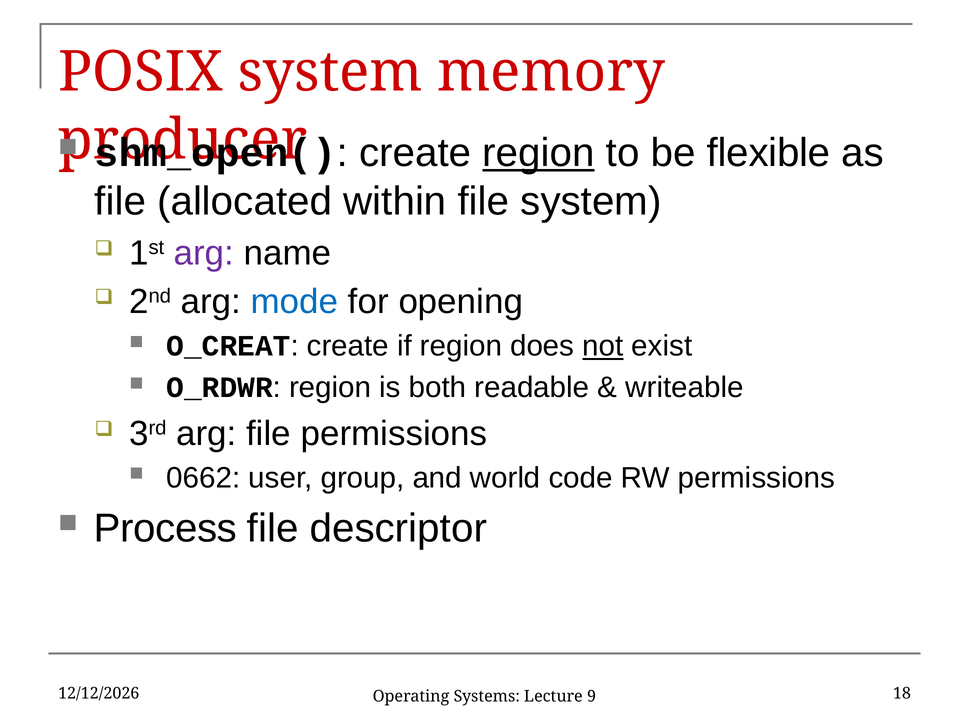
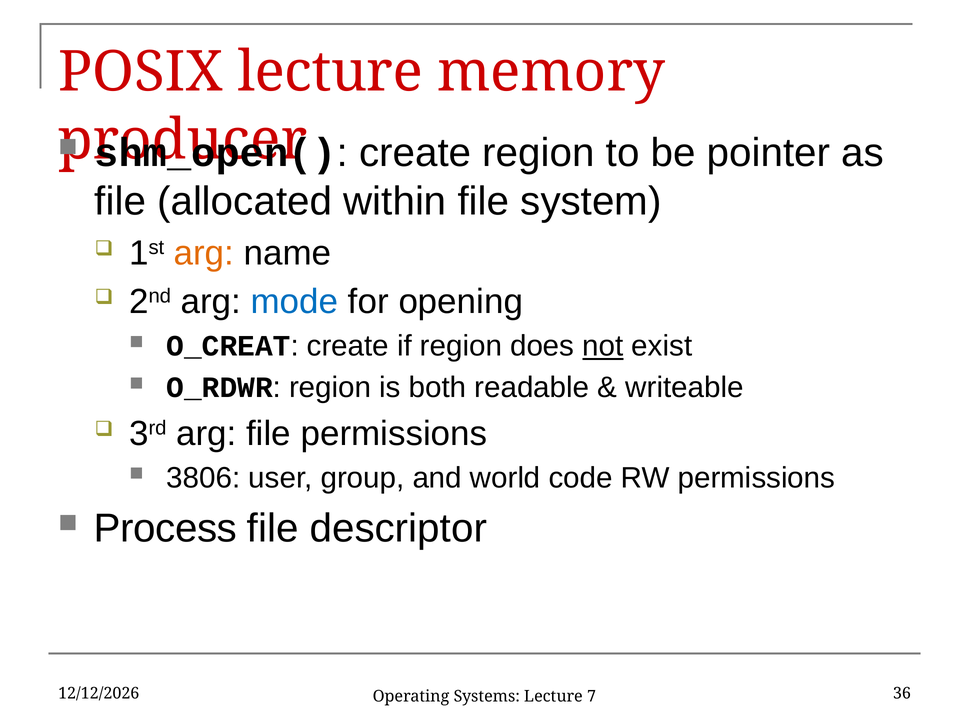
POSIX system: system -> lecture (330, 72)
region underline: present -> none (539, 153)
flexible: flexible -> pointer (768, 153)
arg colour: purple -> orange (204, 253)
0662: 0662 -> 3806 (203, 478)
18: 18 -> 36 (902, 694)
9: 9 -> 7 (592, 697)
